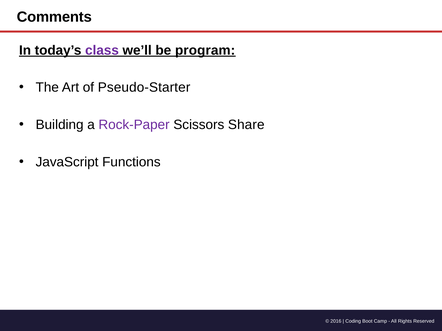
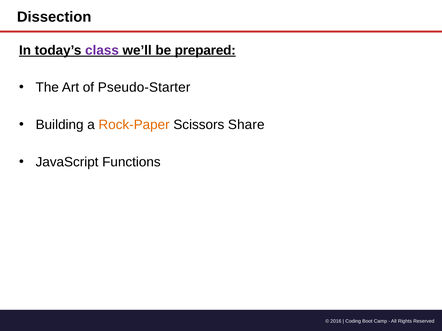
Comments: Comments -> Dissection (54, 17)
program: program -> prepared (205, 50)
Rock-Paper colour: purple -> orange (134, 125)
